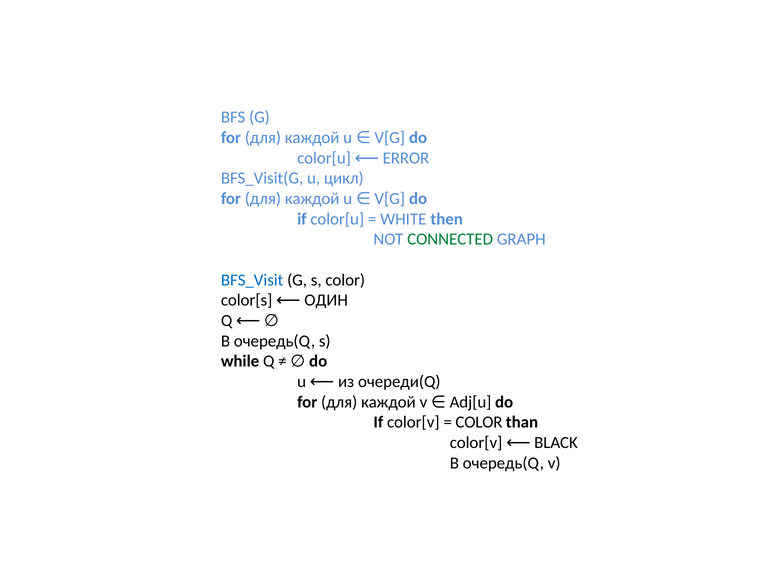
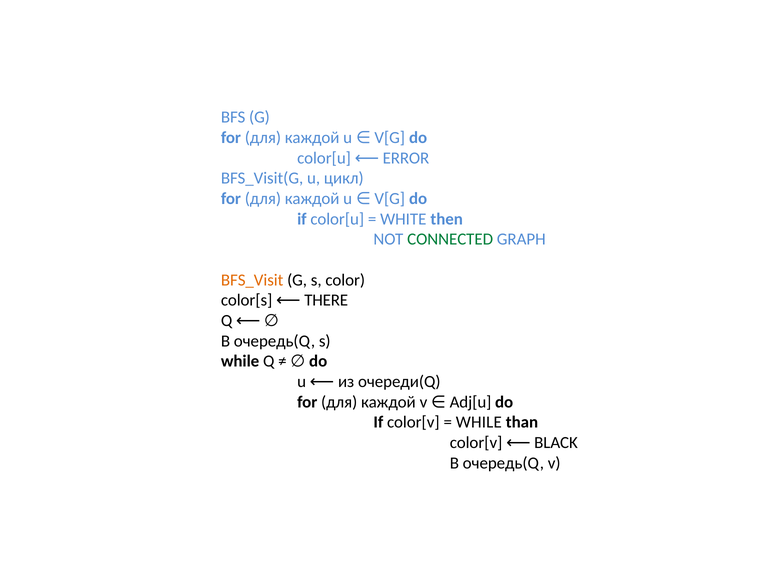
BFS_Visit colour: blue -> orange (252, 280)
ОДИН: ОДИН -> THERE (326, 300)
COLOR: COLOR -> WHILE (479, 422)
